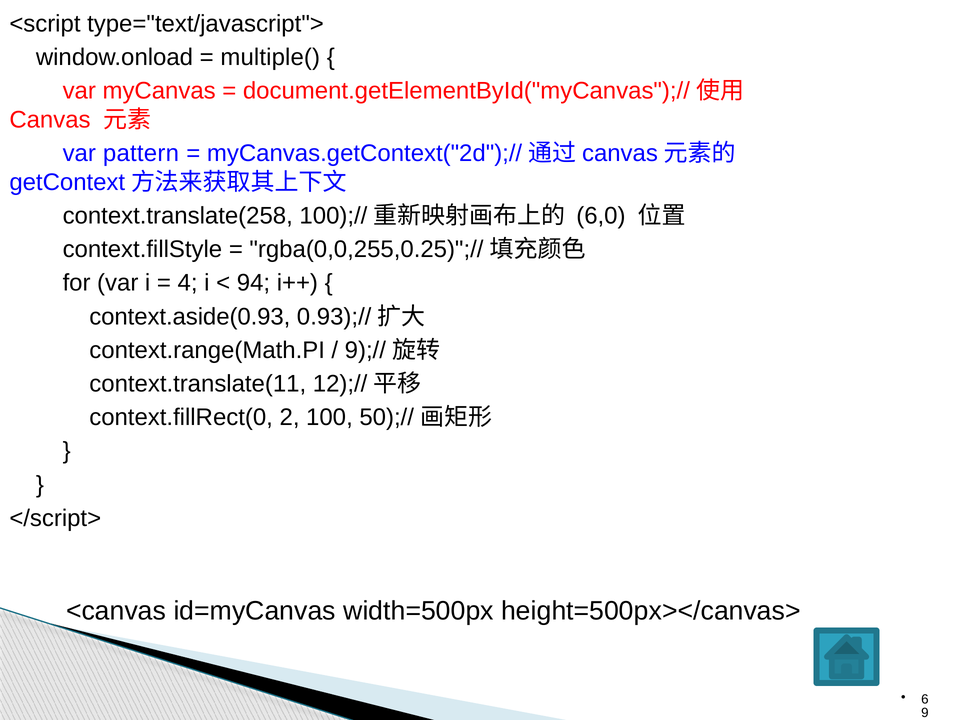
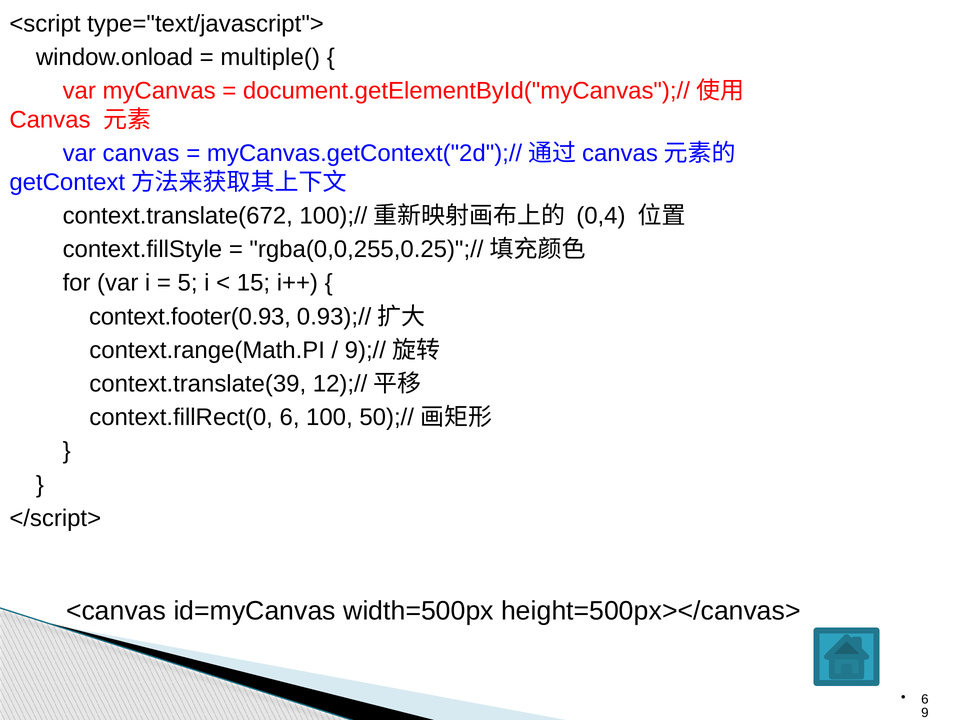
var pattern: pattern -> canvas (141, 153)
context.translate(258: context.translate(258 -> context.translate(672 (178, 216)
6,0: 6,0 -> 0,4 (601, 216)
4: 4 -> 5 (188, 283)
94: 94 -> 15 (253, 283)
context.aside(0.93: context.aside(0.93 -> context.footer(0.93 (190, 316)
context.translate(11: context.translate(11 -> context.translate(39 (198, 383)
context.fillRect(0 2: 2 -> 6 (290, 417)
